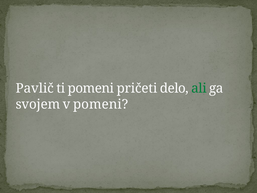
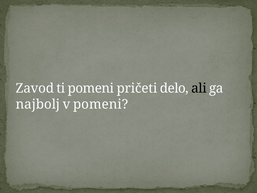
Pavlič: Pavlič -> Zavod (35, 88)
ali colour: green -> black (199, 88)
svojem: svojem -> najbolj (38, 104)
